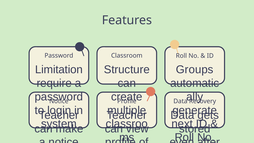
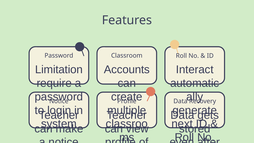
Structure: Structure -> Accounts (127, 70)
Groups: Groups -> Interact (195, 70)
